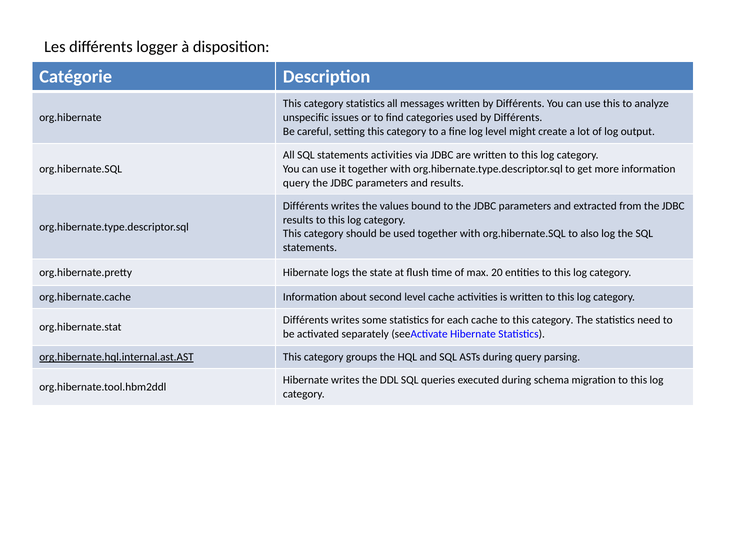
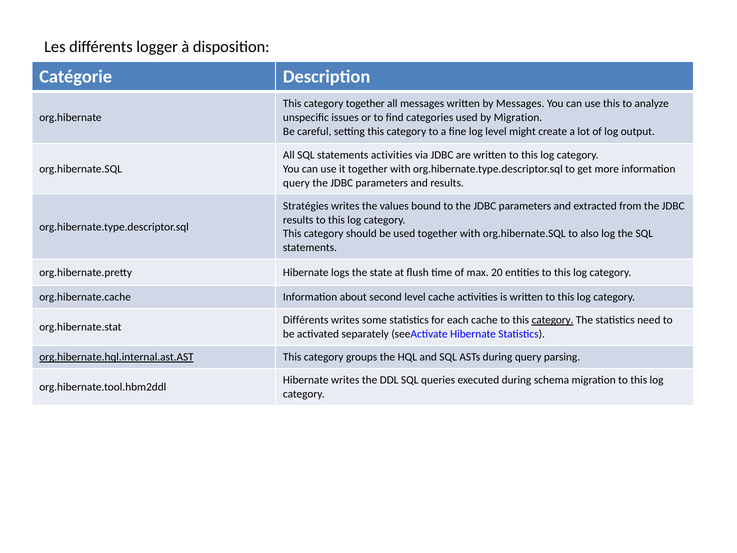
category statistics: statistics -> together (365, 104)
written by Différents: Différents -> Messages (520, 104)
used by Différents: Différents -> Migration (518, 118)
Différents: Différents -> Stratégies (306, 206)
category underline: none -> present (553, 320)
